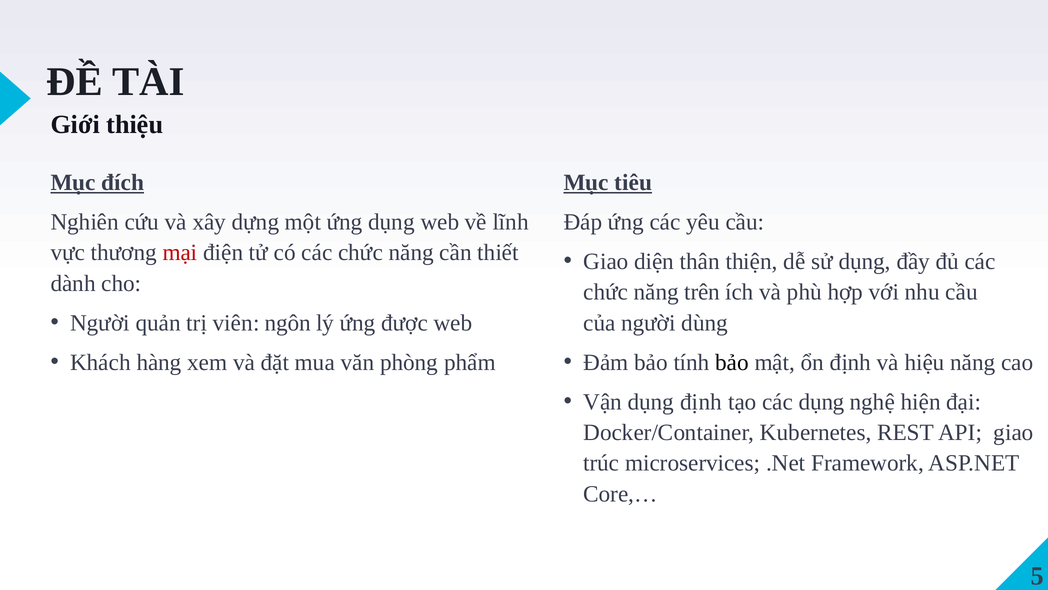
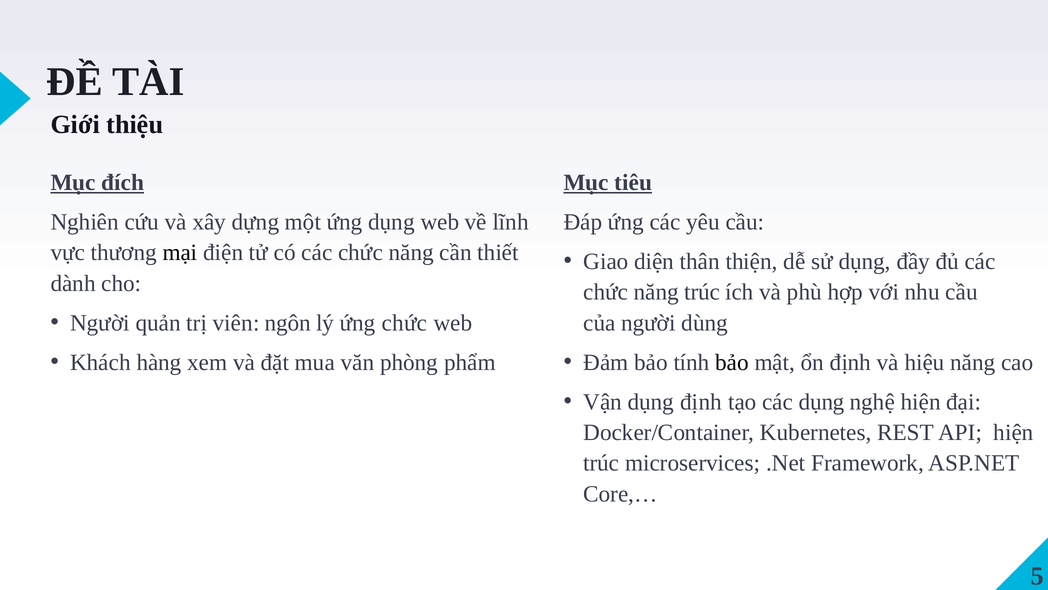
mại colour: red -> black (180, 253)
năng trên: trên -> trúc (702, 292)
ứng được: được -> chức (404, 323)
API giao: giao -> hiện (1013, 432)
